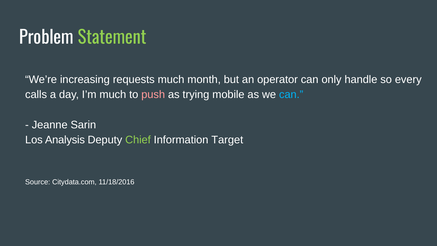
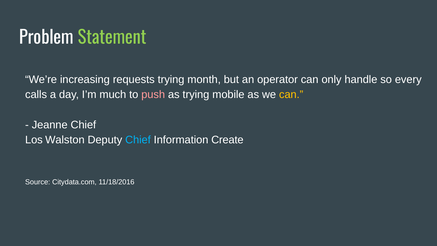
requests much: much -> trying (171, 80)
can colour: light blue -> yellow (291, 95)
Jeanne Sarin: Sarin -> Chief (83, 125)
Analysis: Analysis -> Walston (65, 140)
Chief colour: light green -> light blue (138, 140)
Target: Target -> Create (227, 140)
